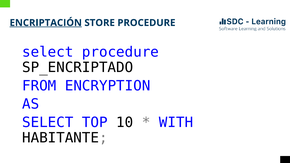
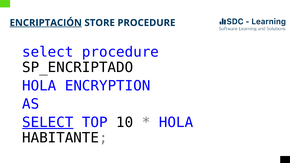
FROM: FROM -> HOLA (39, 86)
SELECT underline: none -> present (48, 123)
WITH: WITH -> HOLA (176, 123)
